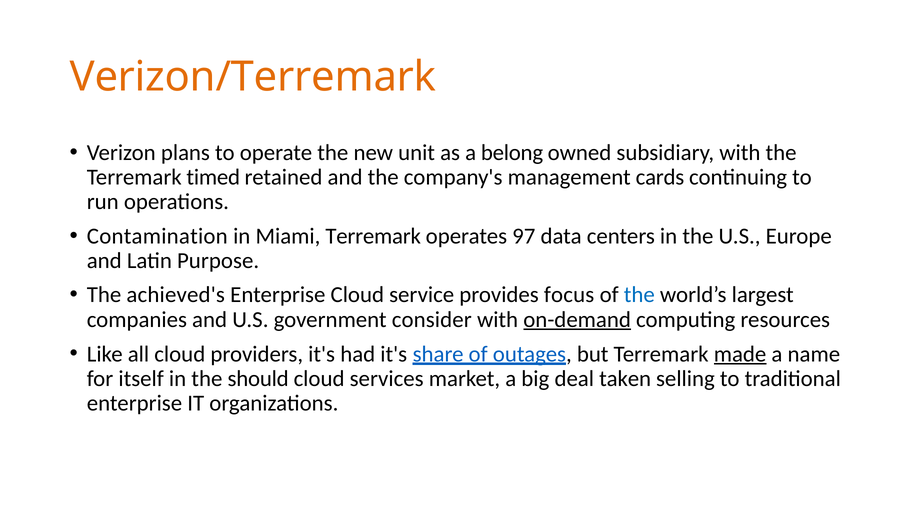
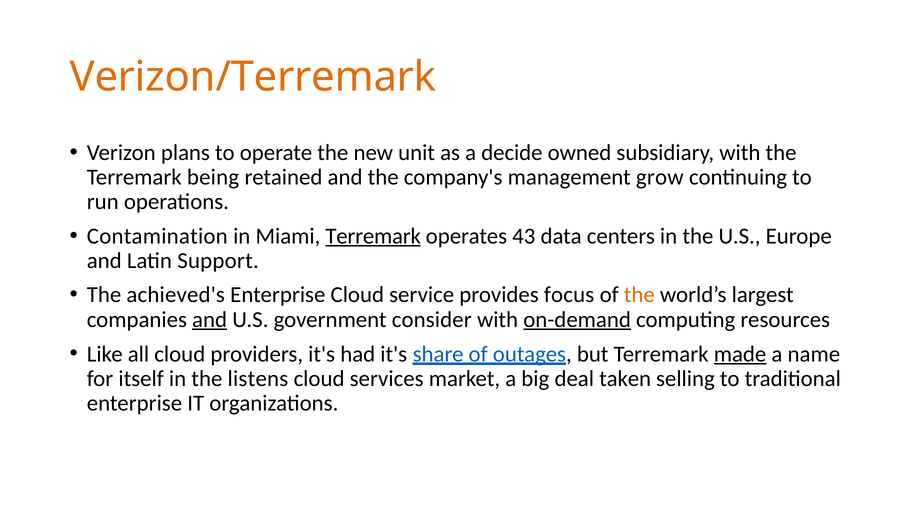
belong: belong -> decide (512, 152)
timed: timed -> being (213, 177)
cards: cards -> grow (660, 177)
Terremark underline: none -> present (373, 236)
97: 97 -> 43 (524, 236)
Purpose: Purpose -> Support (218, 261)
the colour: blue -> orange (639, 295)
and underline: none -> present (210, 320)
should: should -> listens (258, 379)
